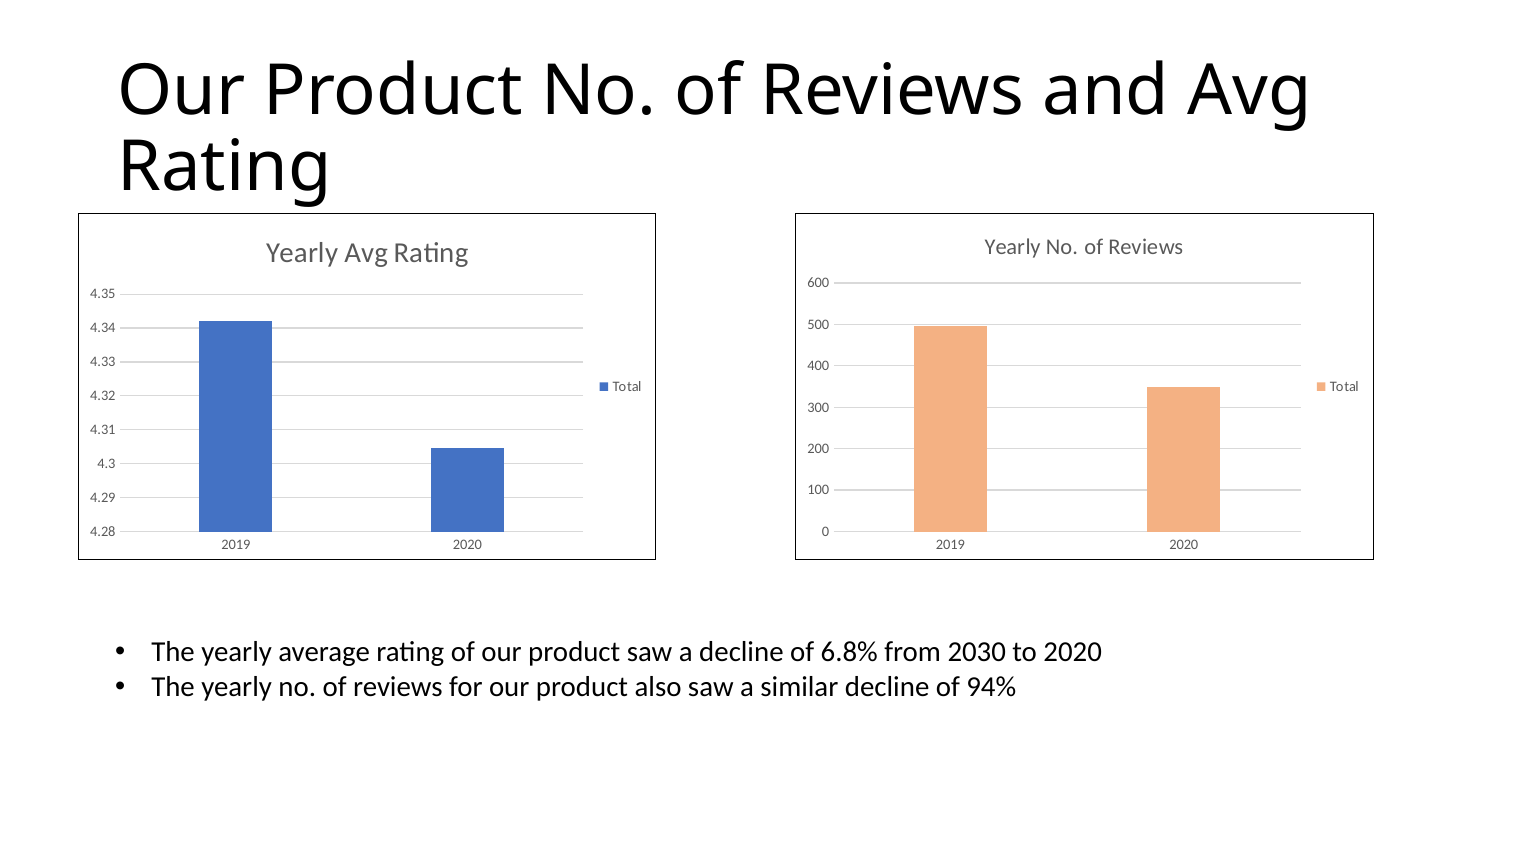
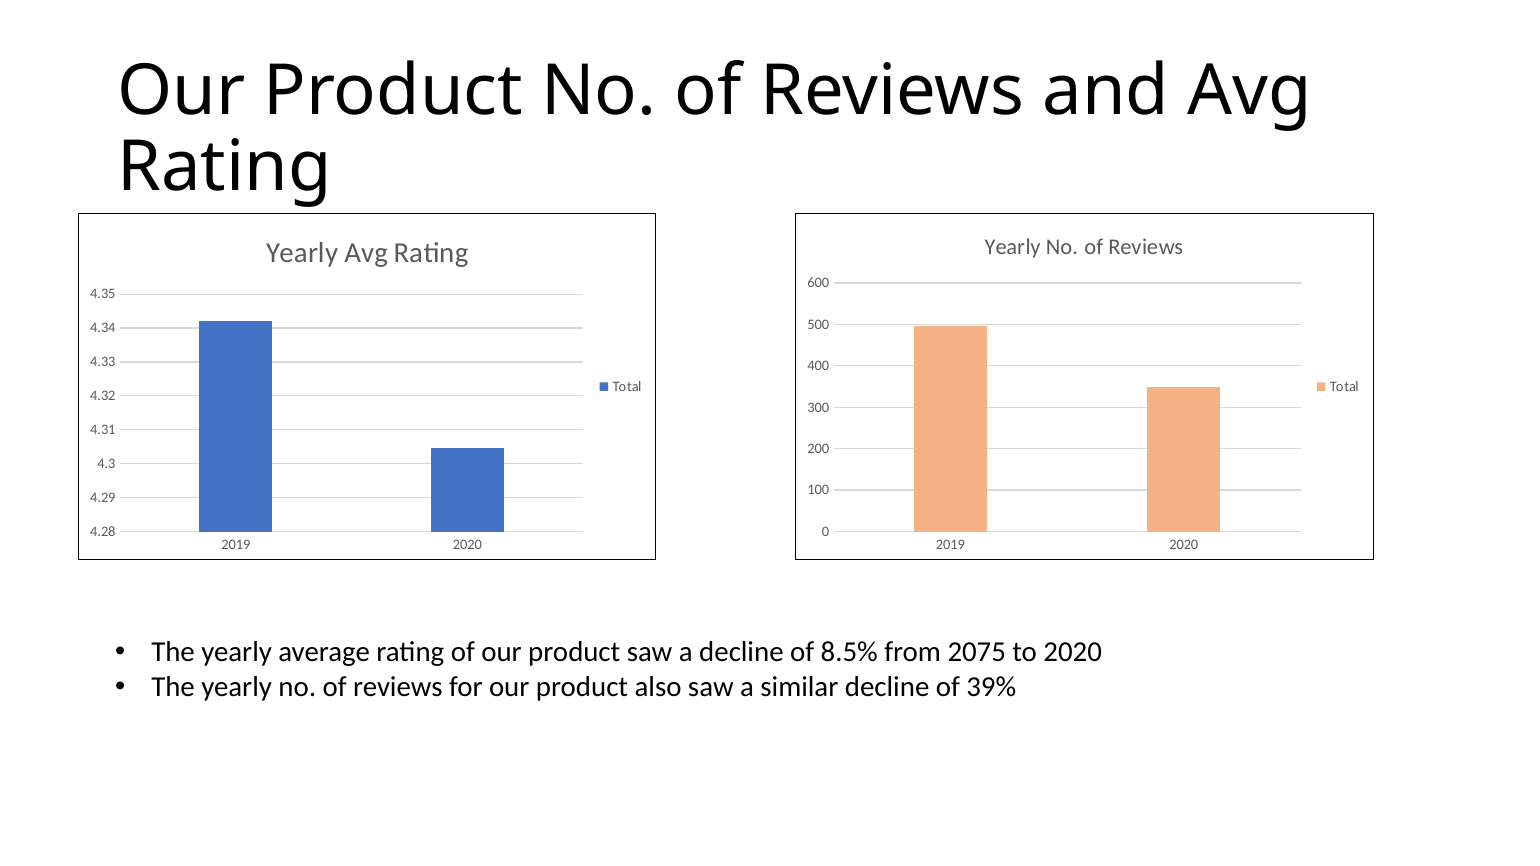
6.8%: 6.8% -> 8.5% (849, 653)
2030: 2030 -> 2075 (977, 653)
94%: 94% -> 39% (991, 687)
